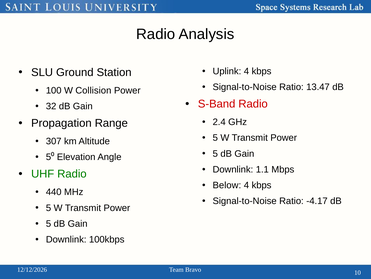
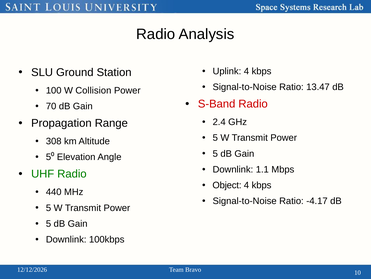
32: 32 -> 70 (51, 106)
307: 307 -> 308 (54, 141)
Below: Below -> Object (227, 185)
